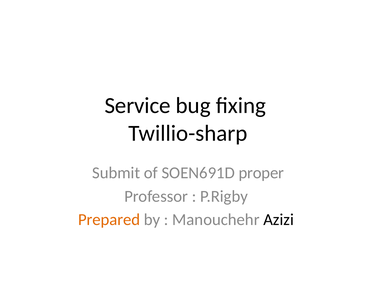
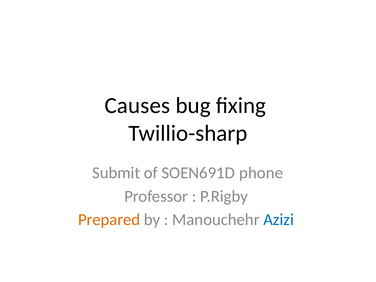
Service: Service -> Causes (137, 106)
proper: proper -> phone (261, 173)
Azizi colour: black -> blue (279, 220)
